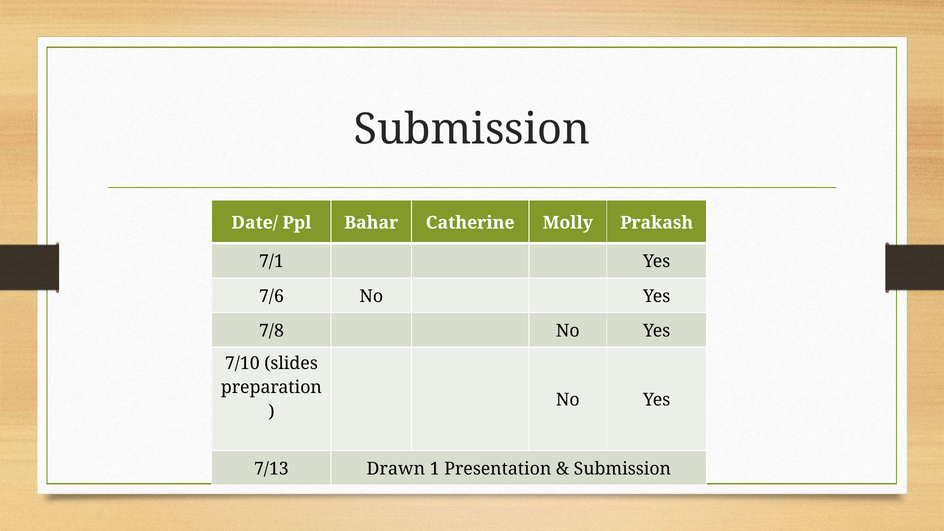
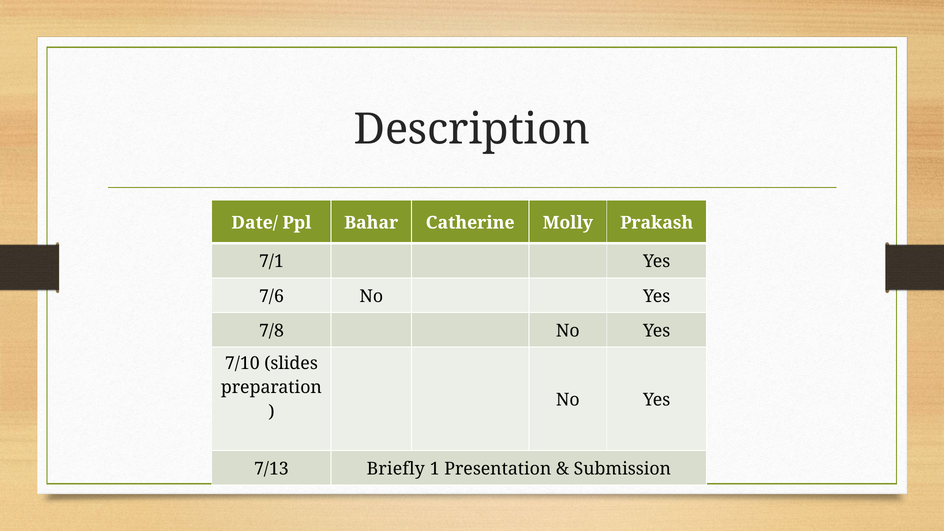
Submission: Submission -> Description (472, 130)
Drawn: Drawn -> Briefly (396, 469)
